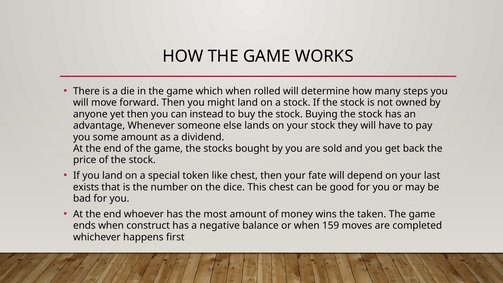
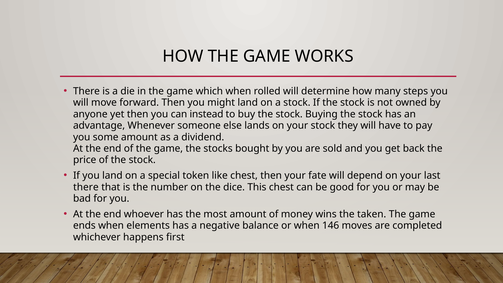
exists: exists -> there (86, 187)
construct: construct -> elements (148, 226)
159: 159 -> 146 (331, 226)
